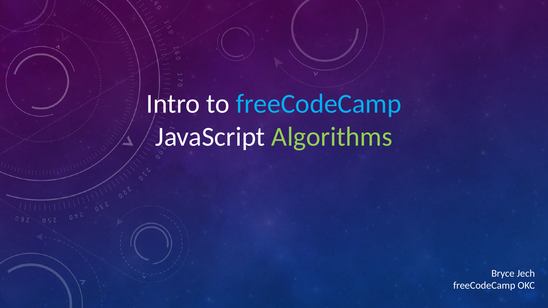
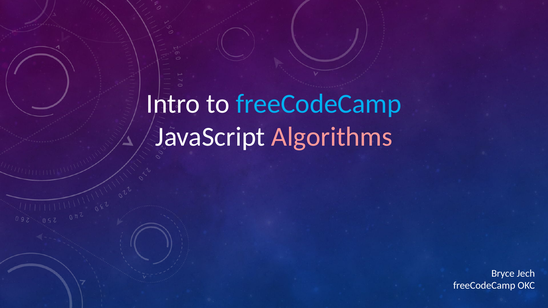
Algorithms colour: light green -> pink (332, 137)
